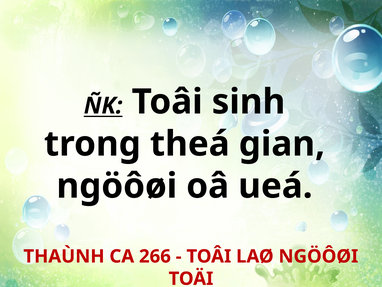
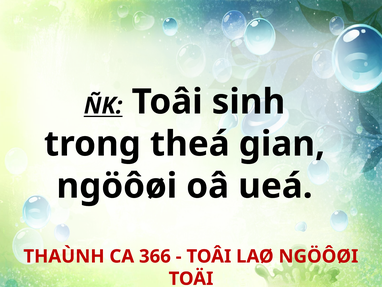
266: 266 -> 366 (155, 256)
